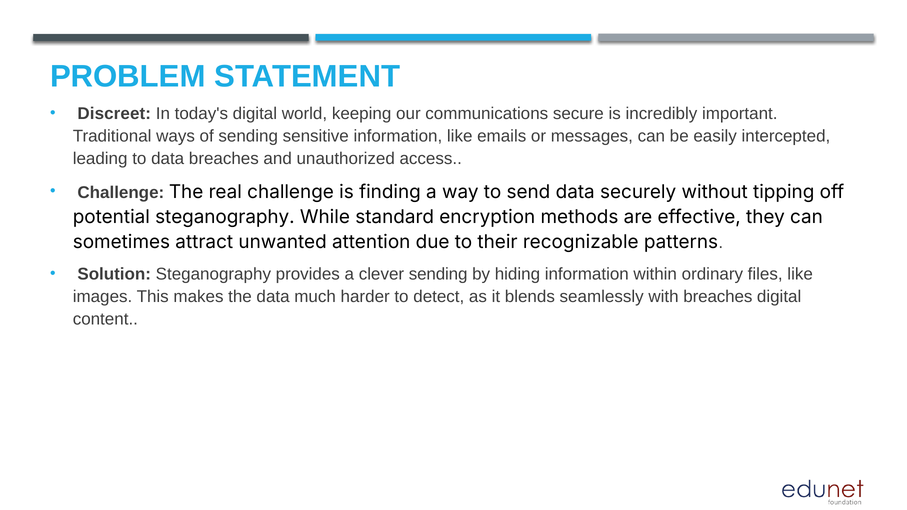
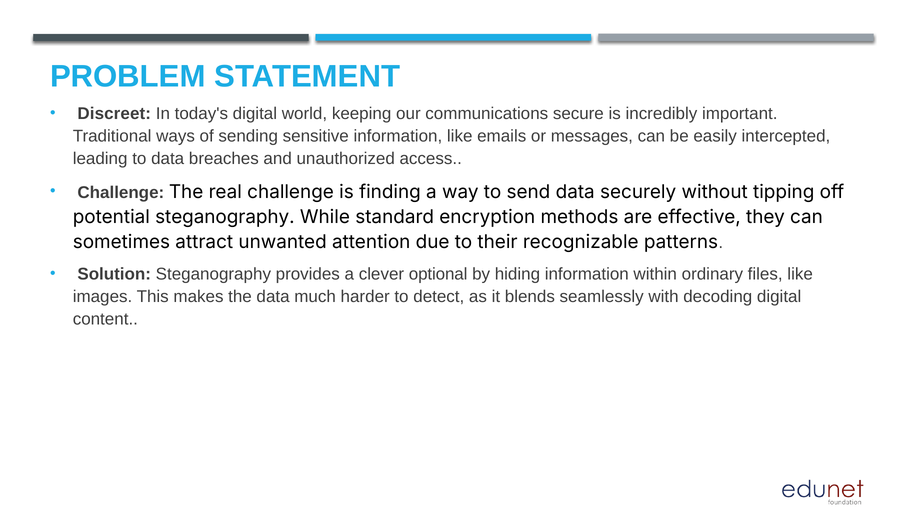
clever sending: sending -> optional (438, 274)
with breaches: breaches -> decoding (718, 297)
